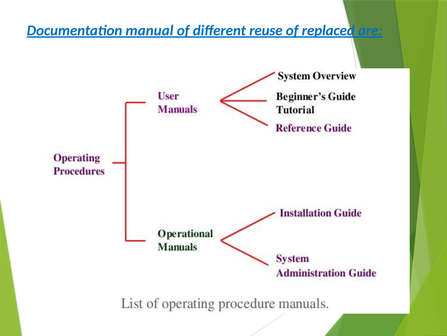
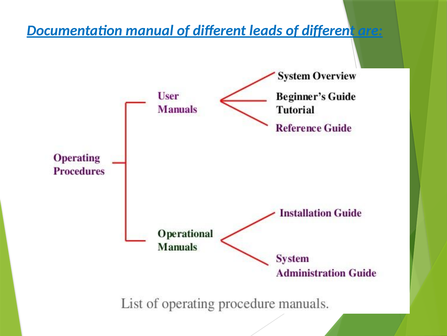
reuse: reuse -> leads (266, 31)
replaced: replaced -> different (328, 31)
